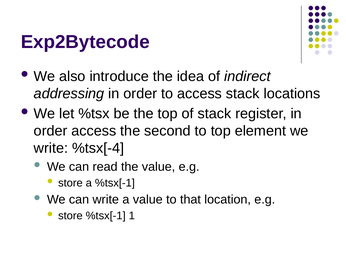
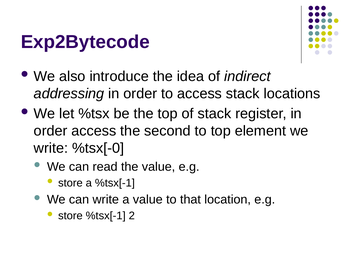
%tsx[-4: %tsx[-4 -> %tsx[-0 (98, 149)
1: 1 -> 2 (132, 216)
